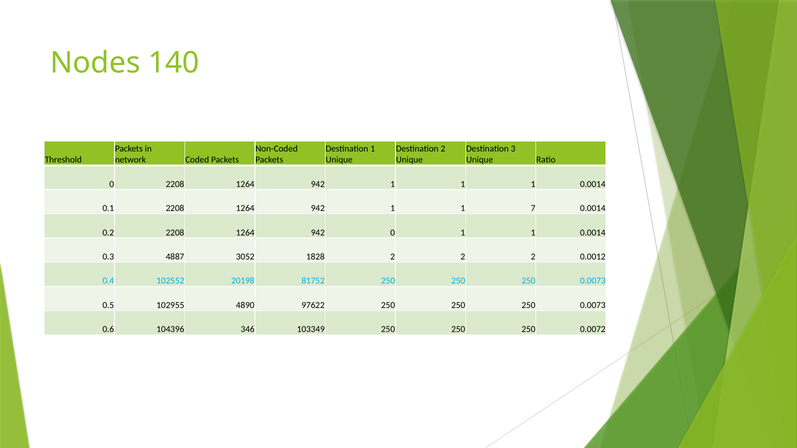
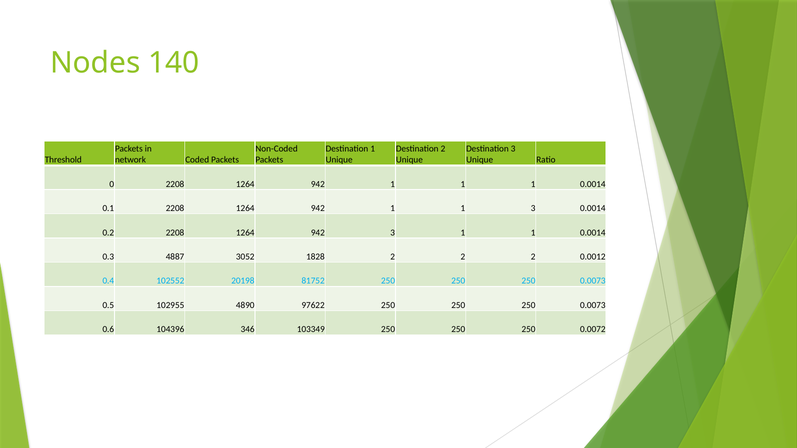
1 7: 7 -> 3 (533, 208)
942 0: 0 -> 3 (393, 233)
